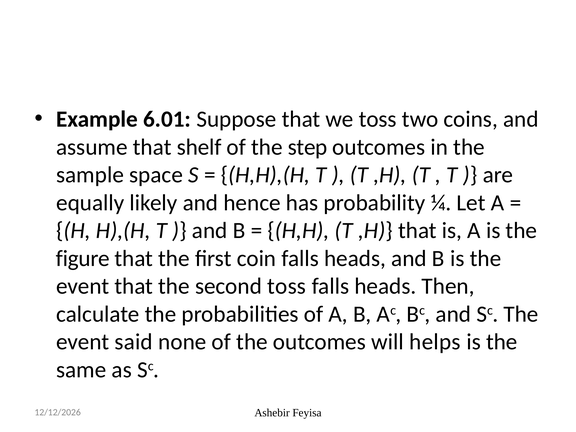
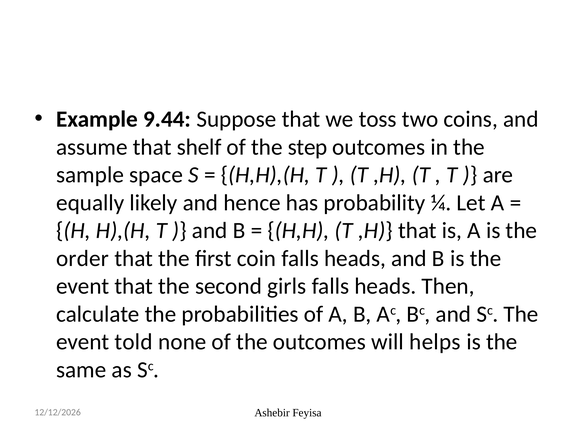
6.01: 6.01 -> 9.44 (167, 119)
figure: figure -> order (83, 258)
second toss: toss -> girls (287, 286)
said: said -> told (134, 342)
